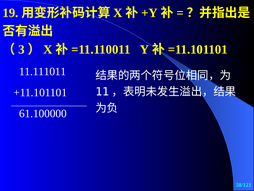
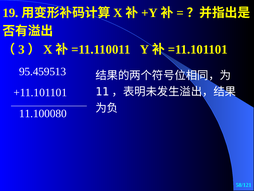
11.111011: 11.111011 -> 95.459513 (43, 71)
61.100000: 61.100000 -> 11.100080 (43, 113)
